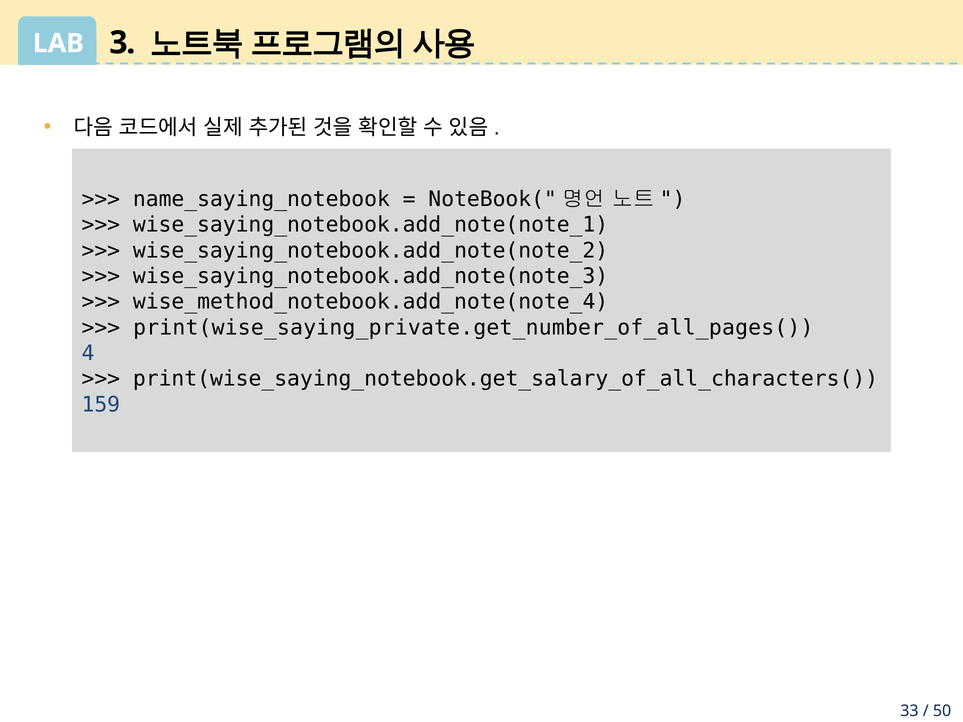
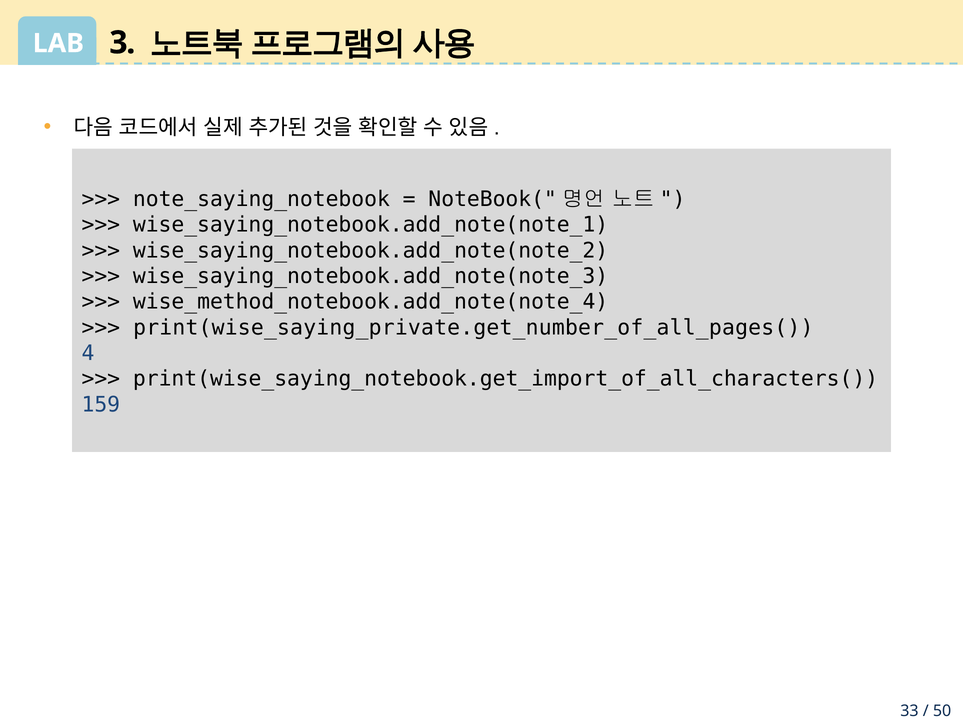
name_saying_notebook: name_saying_notebook -> note_saying_notebook (261, 199)
print(wise_saying_notebook.get_salary_of_all_characters(: print(wise_saying_notebook.get_salary_of_all_characters( -> print(wise_saying_notebook.get_import_of_all_characters( (506, 379)
